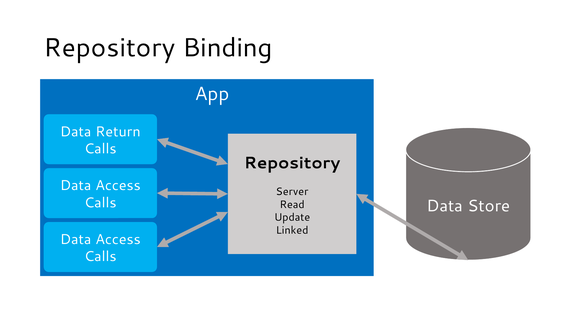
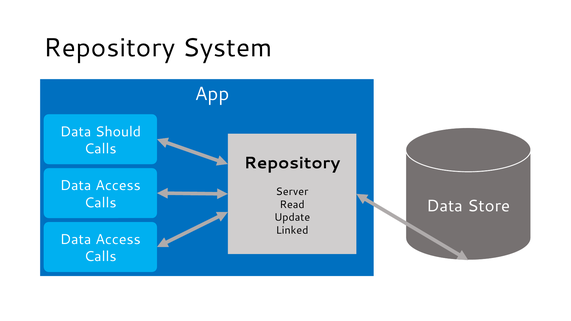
Binding: Binding -> System (227, 48)
Return: Return -> Should (118, 132)
